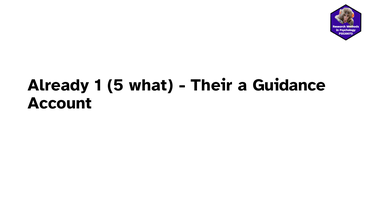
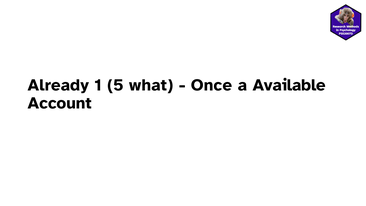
Their: Their -> Once (212, 85)
Guidance: Guidance -> Available (289, 85)
